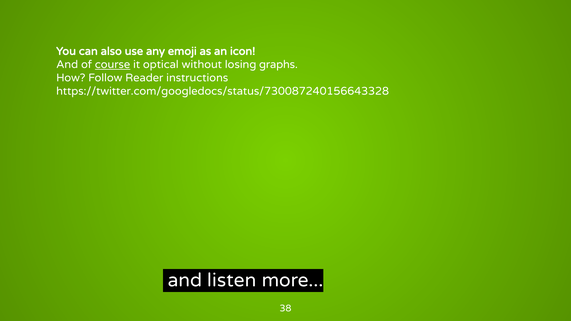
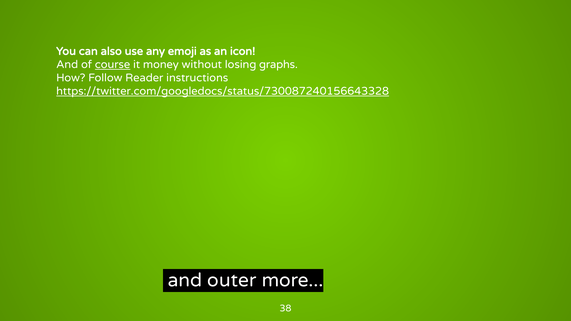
optical: optical -> money (161, 65)
https://twitter.com/googledocs/status/730087240156643328 underline: none -> present (223, 91)
listen: listen -> outer (232, 280)
